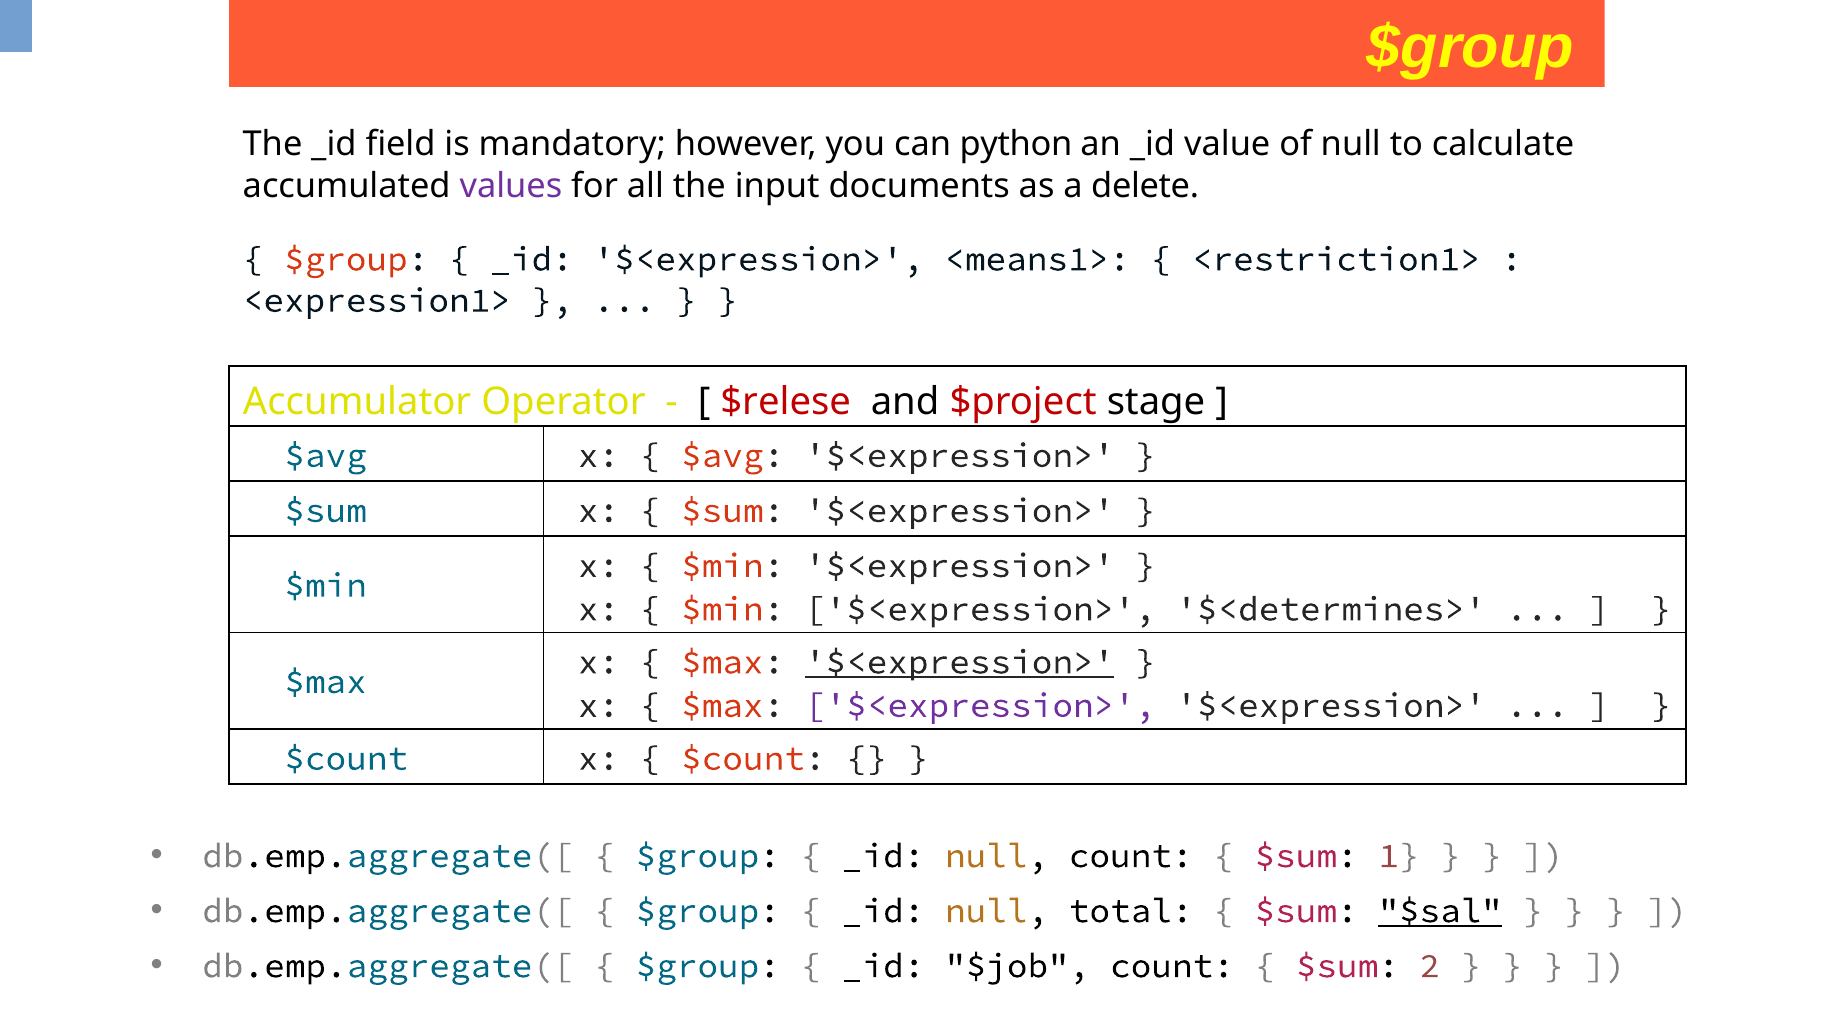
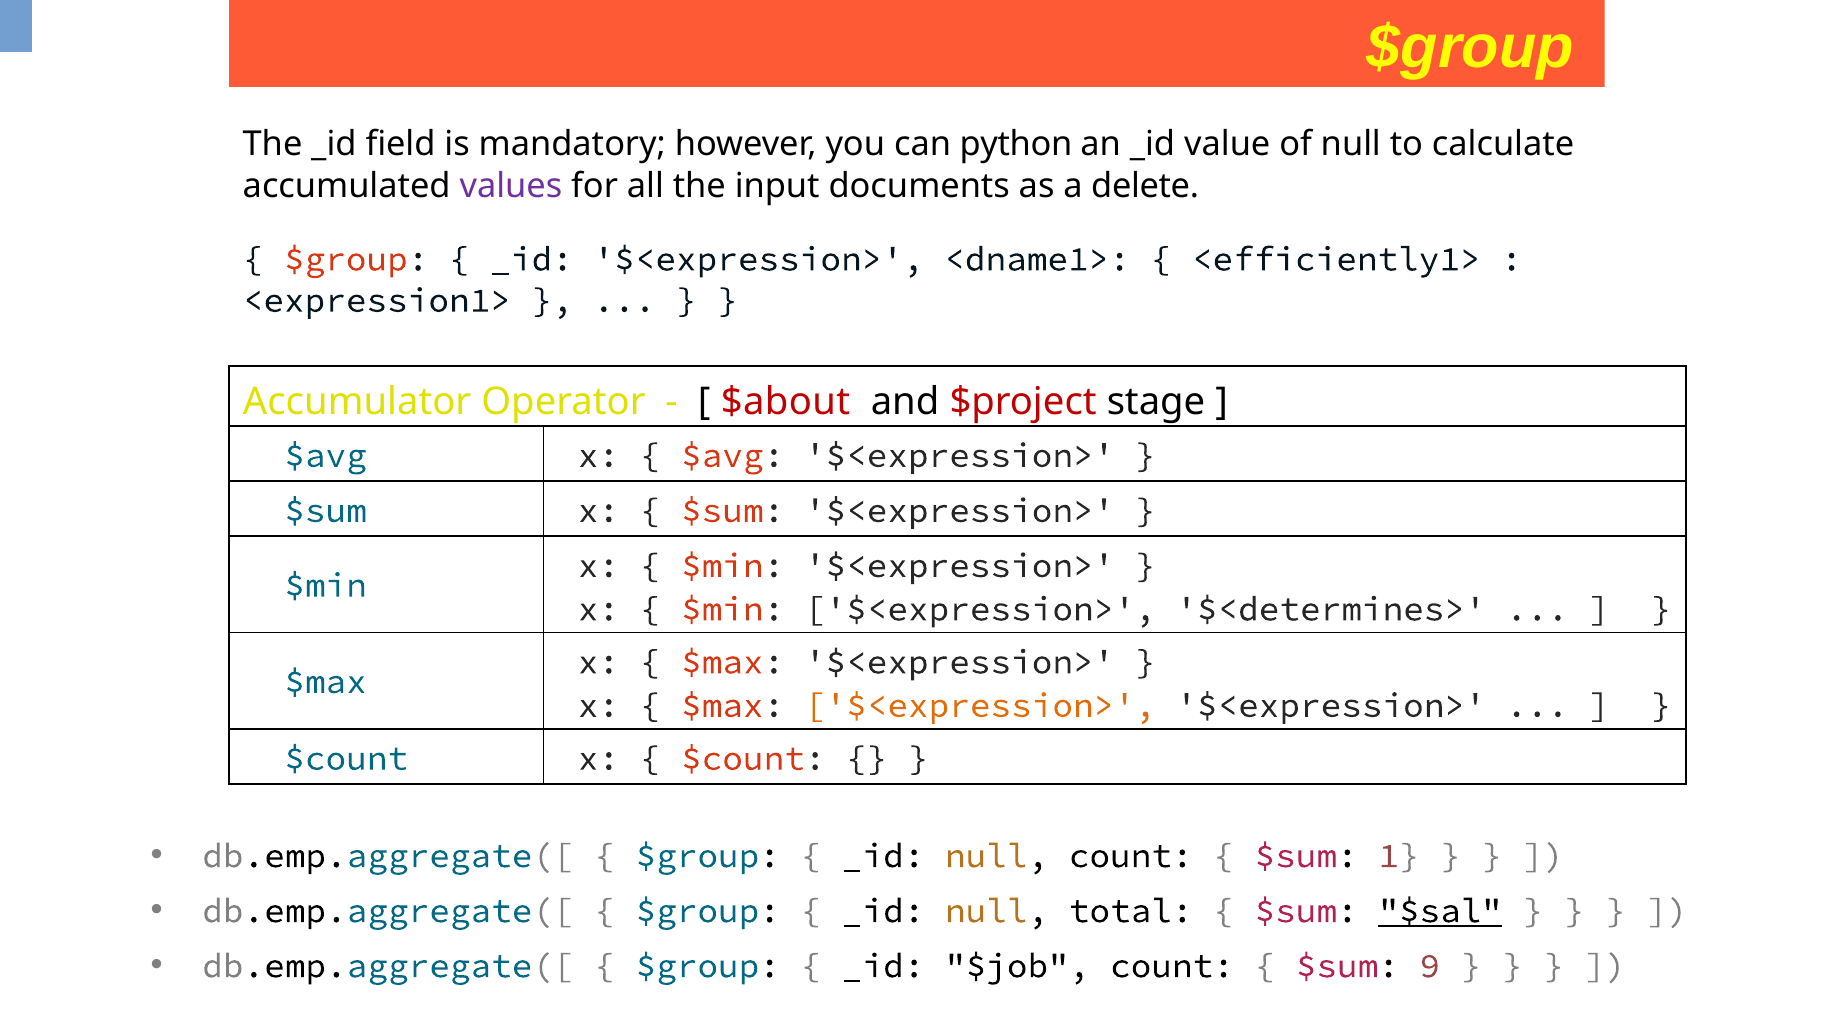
<means1>: <means1> -> <dname1> (1037, 259)
<restriction1>: <restriction1> -> <efficiently1> (1336, 259)
$relese: $relese -> $about (785, 401)
$<expression> underline: present -> none (960, 662)
$<expression> colour: purple -> orange (980, 705)
2: 2 -> 9 (1430, 966)
